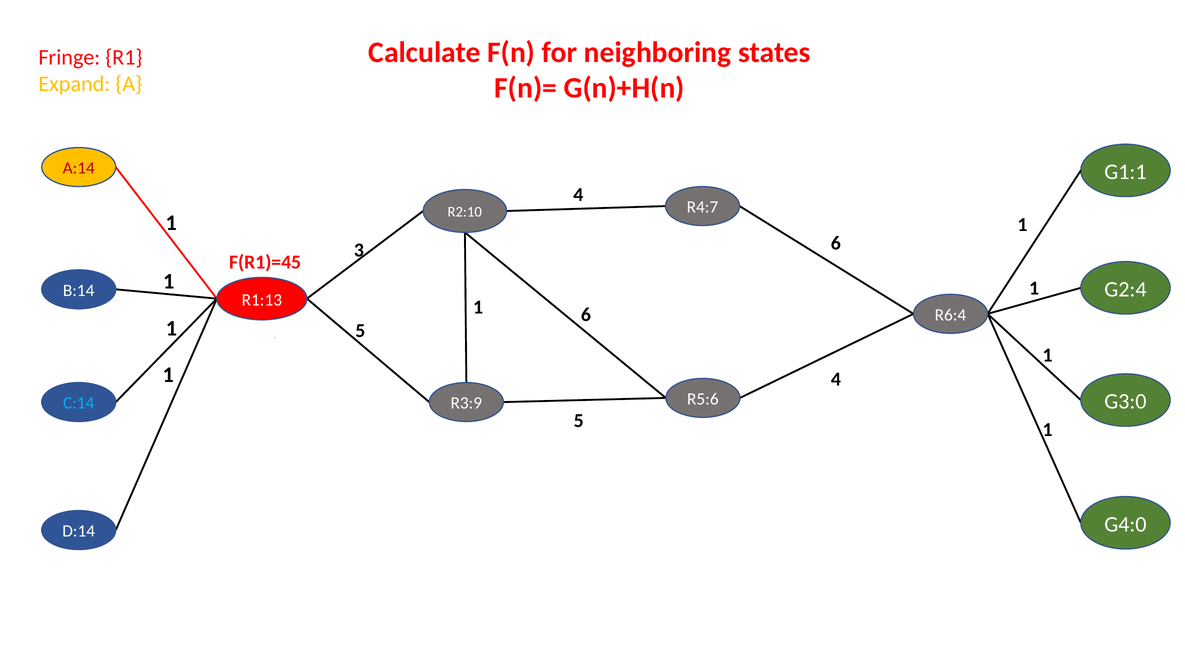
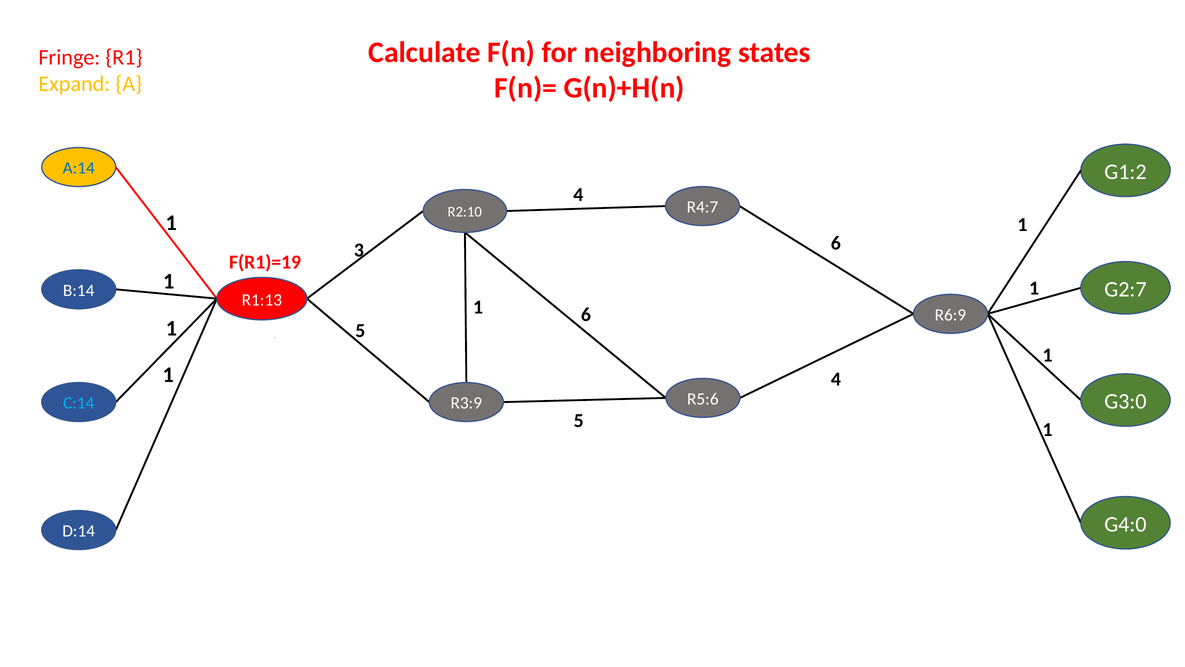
A:14 colour: red -> blue (79, 168)
G1:1: G1:1 -> G1:2 (1125, 172)
F(R1)=45: F(R1)=45 -> F(R1)=19 (265, 262)
G2:4: G2:4 -> G2:7 (1125, 289)
R6:4: R6:4 -> R6:9 (950, 315)
